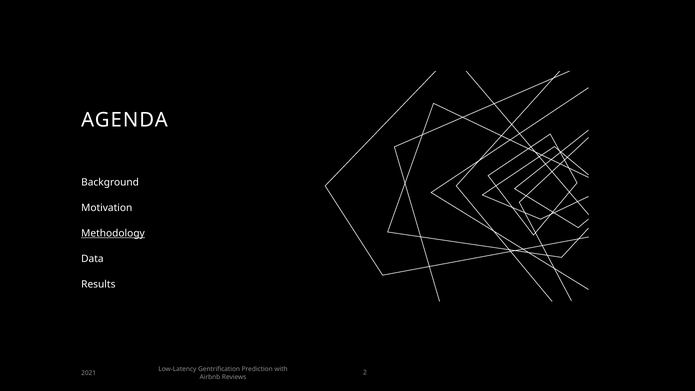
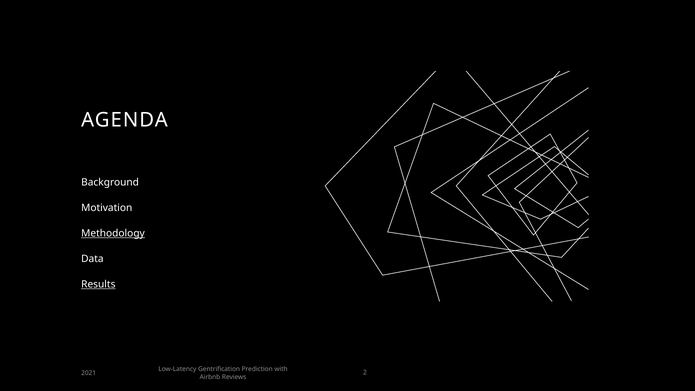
Results underline: none -> present (98, 284)
